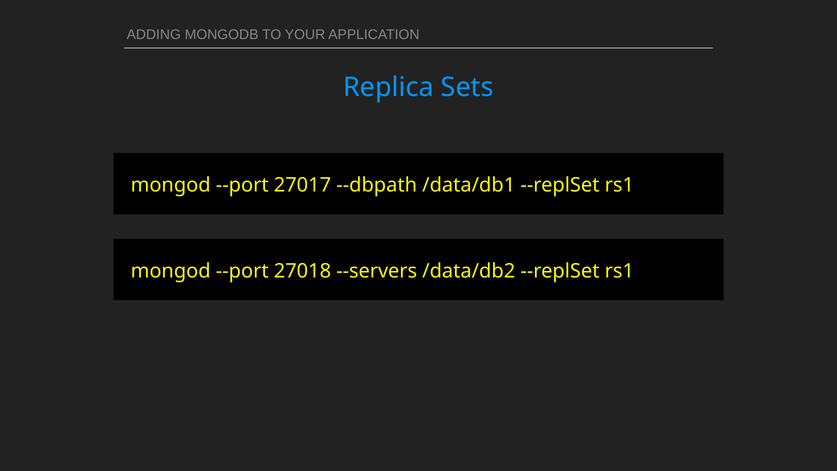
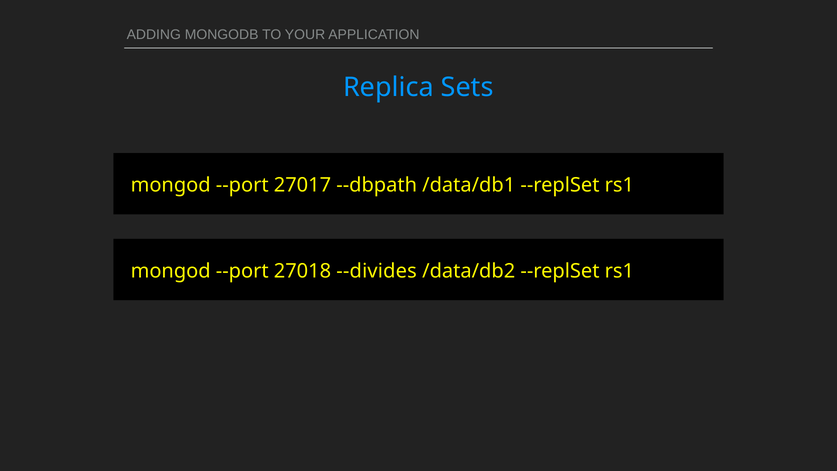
--servers: --servers -> --divides (377, 271)
